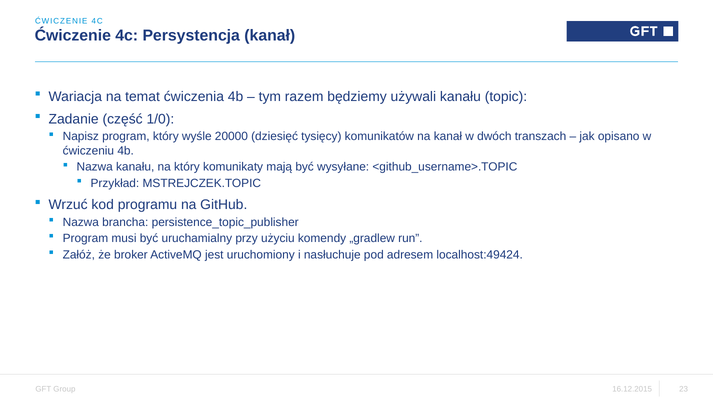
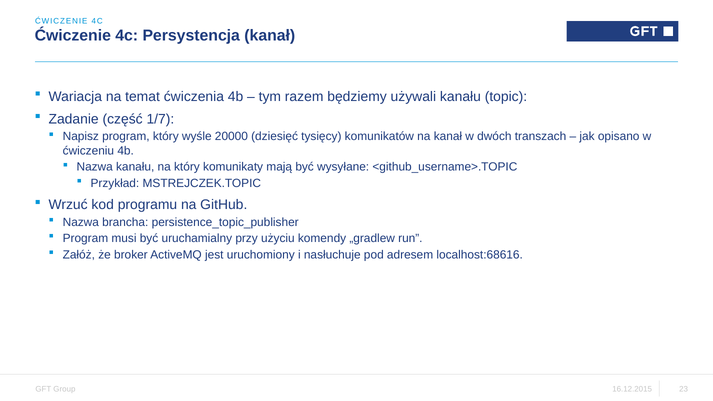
1/0: 1/0 -> 1/7 (160, 119)
localhost:49424: localhost:49424 -> localhost:68616 (480, 255)
